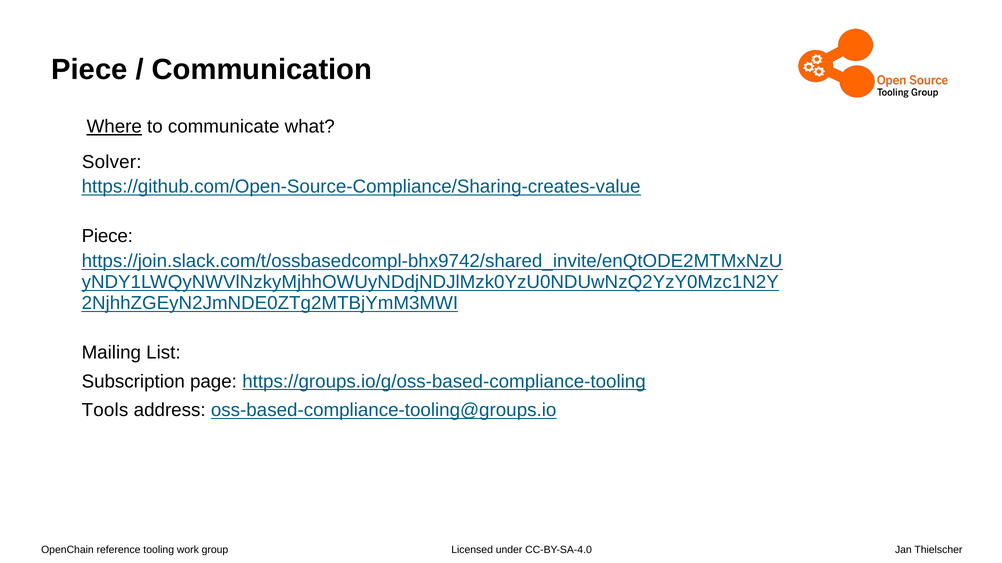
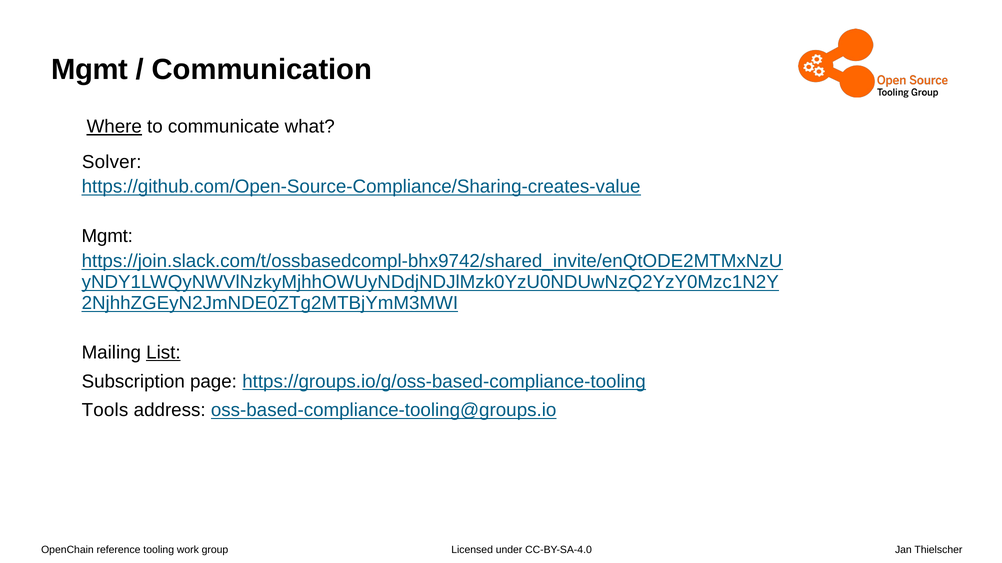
Piece: Piece -> Mgmt (90, 69)
Piece: Piece -> Mgmt (107, 236)
List underline: none -> present (163, 353)
